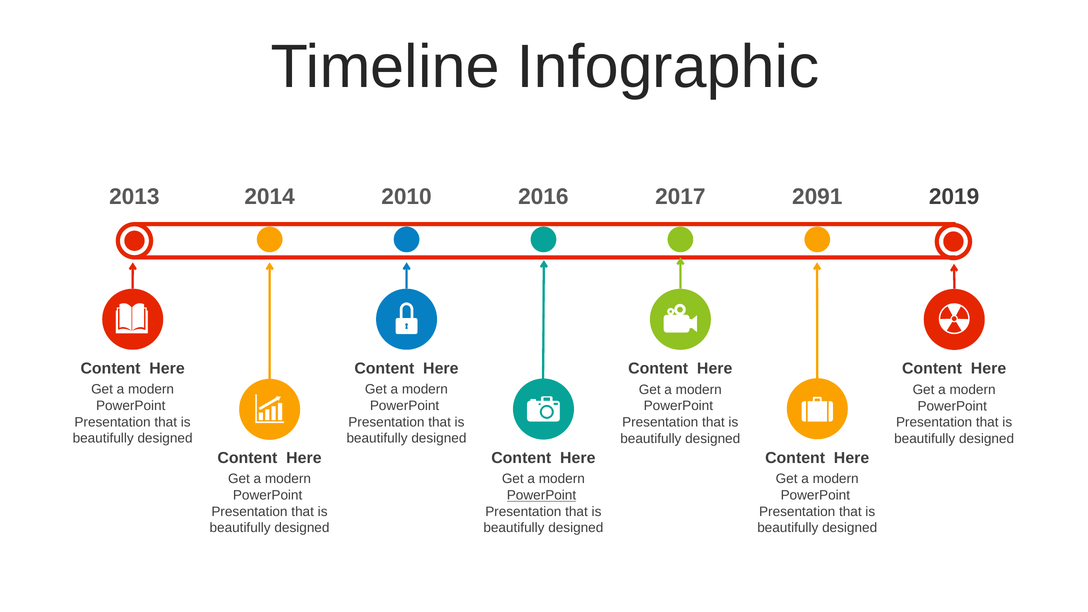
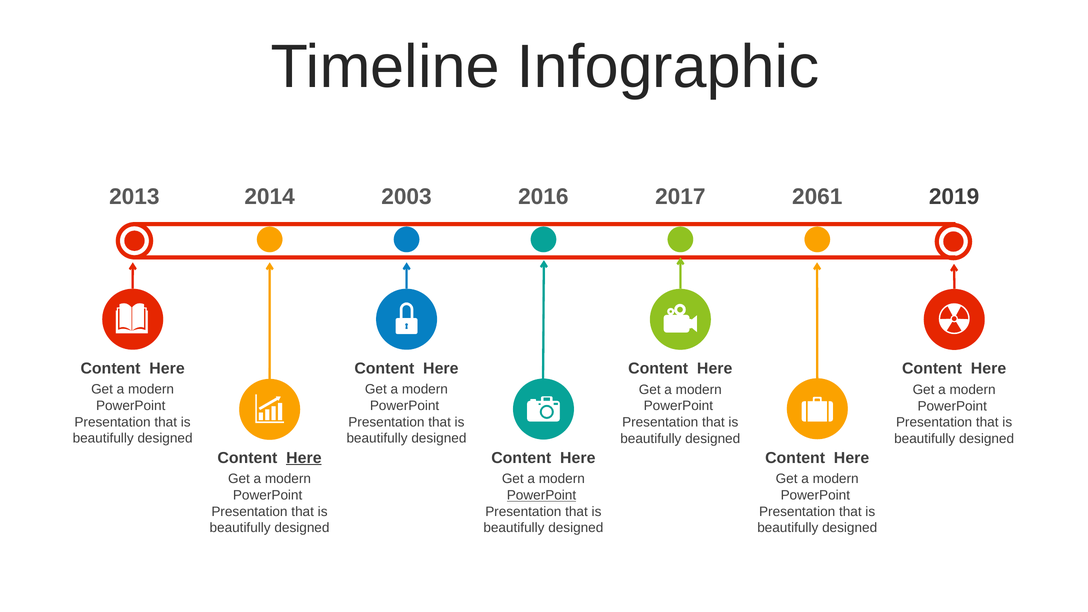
2010: 2010 -> 2003 (406, 197)
2091: 2091 -> 2061 (817, 197)
Here underline: none -> present (304, 458)
